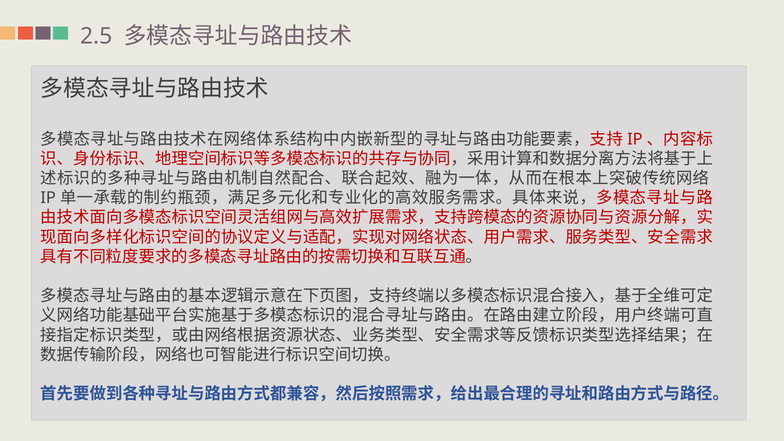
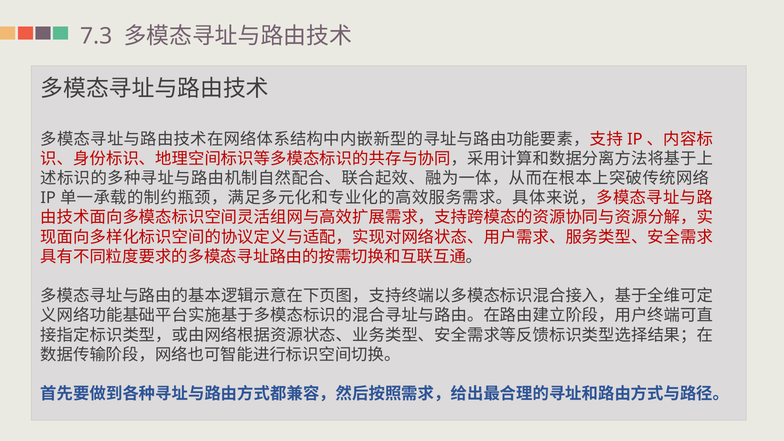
2.5: 2.5 -> 7.3 (96, 36)
